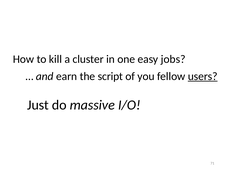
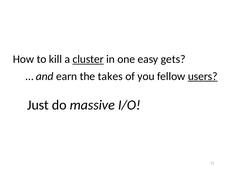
cluster underline: none -> present (88, 59)
jobs: jobs -> gets (173, 59)
script: script -> takes (110, 76)
